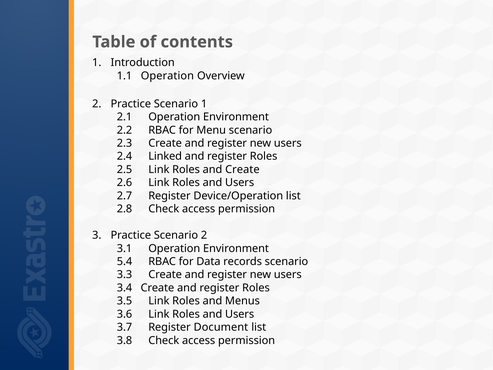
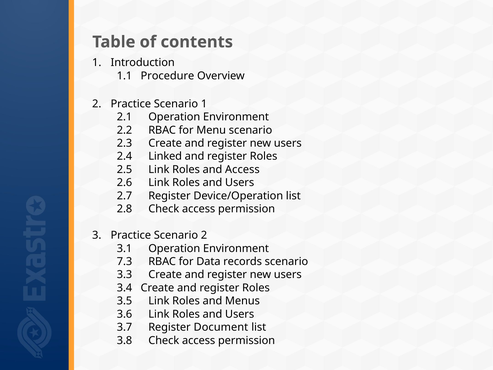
1.1 Operation: Operation -> Procedure (167, 76)
and Create: Create -> Access (242, 169)
5.4: 5.4 -> 7.3 (125, 261)
